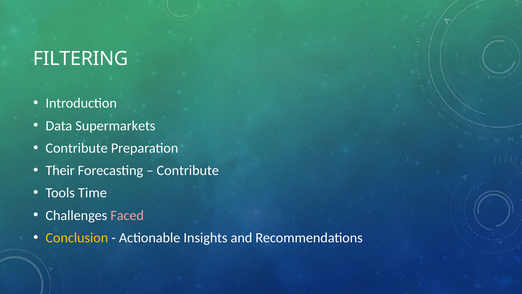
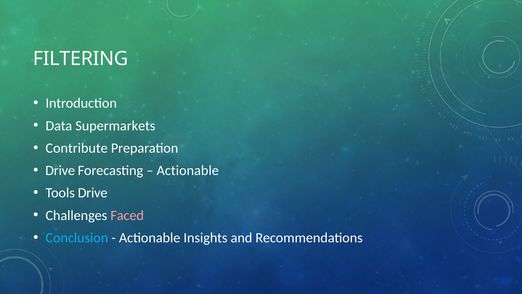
Their: Their -> Drive (60, 170)
Contribute: Contribute -> Actionable (188, 170)
Tools Time: Time -> Drive (93, 193)
Conclusion colour: yellow -> light blue (77, 237)
